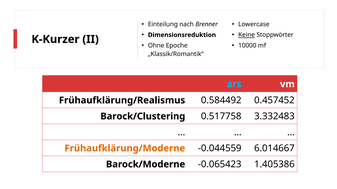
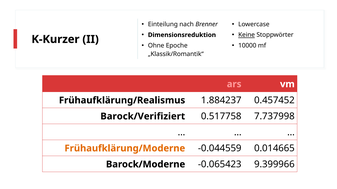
ars colour: light blue -> pink (234, 84)
0.584492: 0.584492 -> 1.884237 (221, 101)
Barock/Clustering: Barock/Clustering -> Barock/Verifiziert (143, 117)
3.332483: 3.332483 -> 7.737998 (274, 117)
6.014667: 6.014667 -> 0.014665 (274, 149)
1.405386: 1.405386 -> 9.399966 (274, 165)
